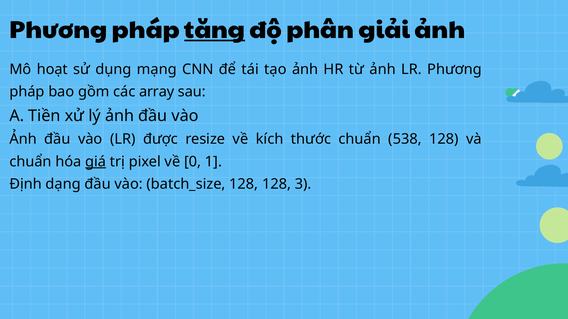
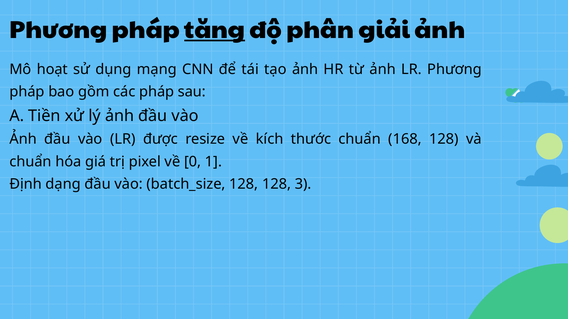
các array: array -> pháp (157, 92)
538: 538 -> 168 (405, 139)
giá underline: present -> none (96, 162)
